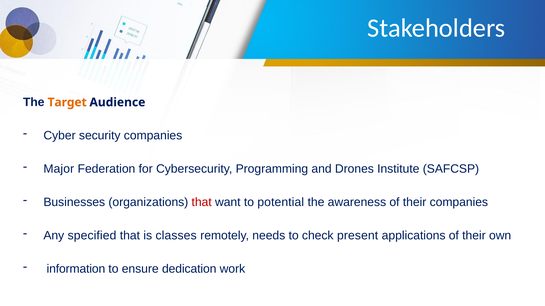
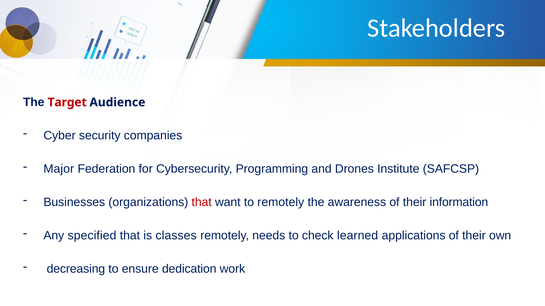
Target colour: orange -> red (67, 102)
to potential: potential -> remotely (281, 203)
their companies: companies -> information (459, 203)
present: present -> learned (358, 236)
information: information -> decreasing (76, 269)
